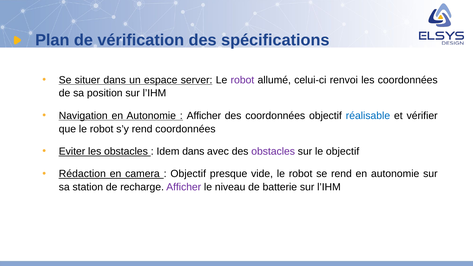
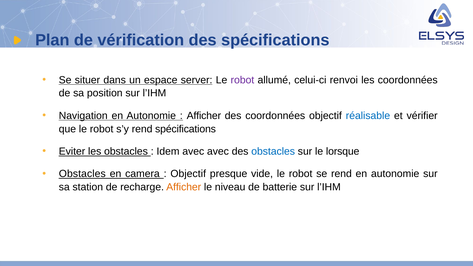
rend coordonnées: coordonnées -> spécifications (186, 129)
Idem dans: dans -> avec (193, 151)
obstacles colour: purple -> blue (273, 151)
le objectif: objectif -> lorsque (343, 151)
Rédaction: Rédaction -> Obstacles (82, 174)
Afficher colour: purple -> orange (184, 187)
